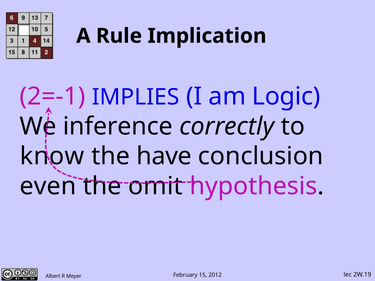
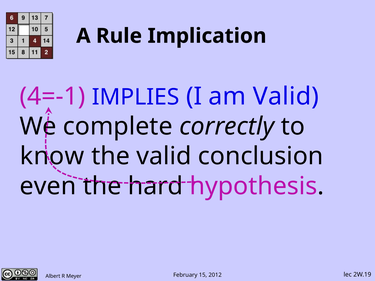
2=-1: 2=-1 -> 4=-1 (52, 96)
am Logic: Logic -> Valid (286, 96)
inference: inference -> complete (118, 126)
the have: have -> valid (164, 156)
omit: omit -> hard (156, 186)
